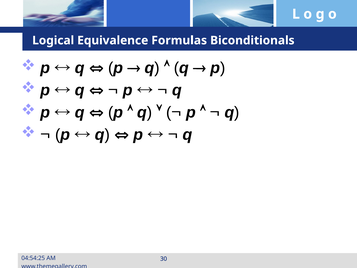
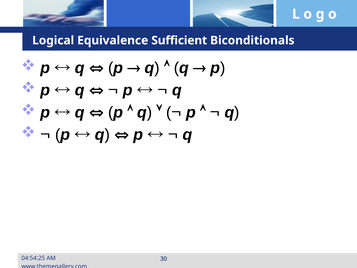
Formulas: Formulas -> Sufficient (179, 40)
